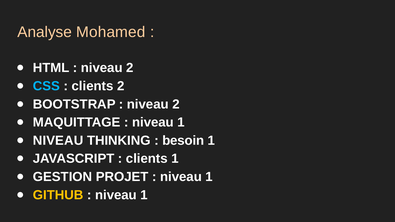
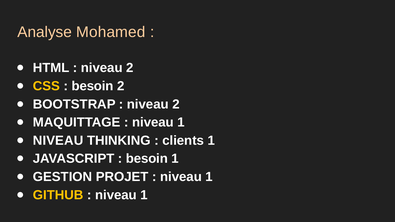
CSS colour: light blue -> yellow (46, 86)
clients: clients -> besoin (93, 86)
besoin: besoin -> clients (183, 141)
clients: clients -> besoin (147, 159)
